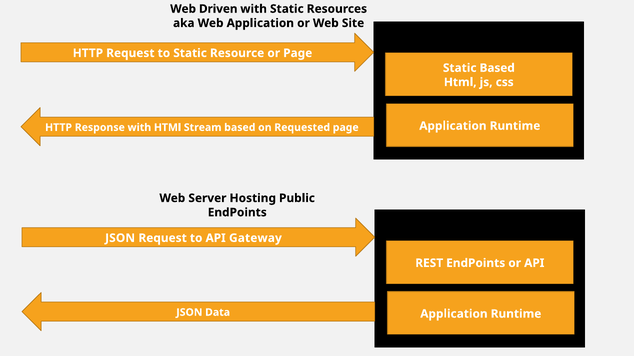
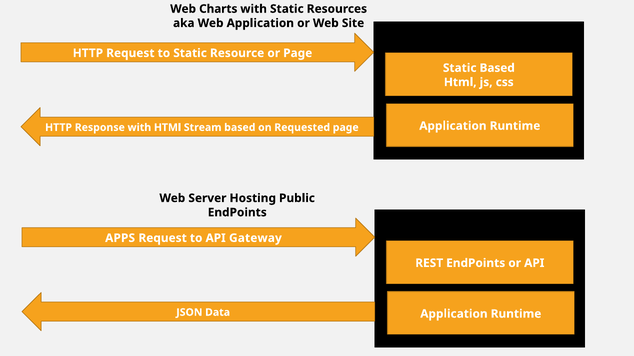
Driven: Driven -> Charts (218, 9)
JSON: JSON -> APPS (120, 238)
